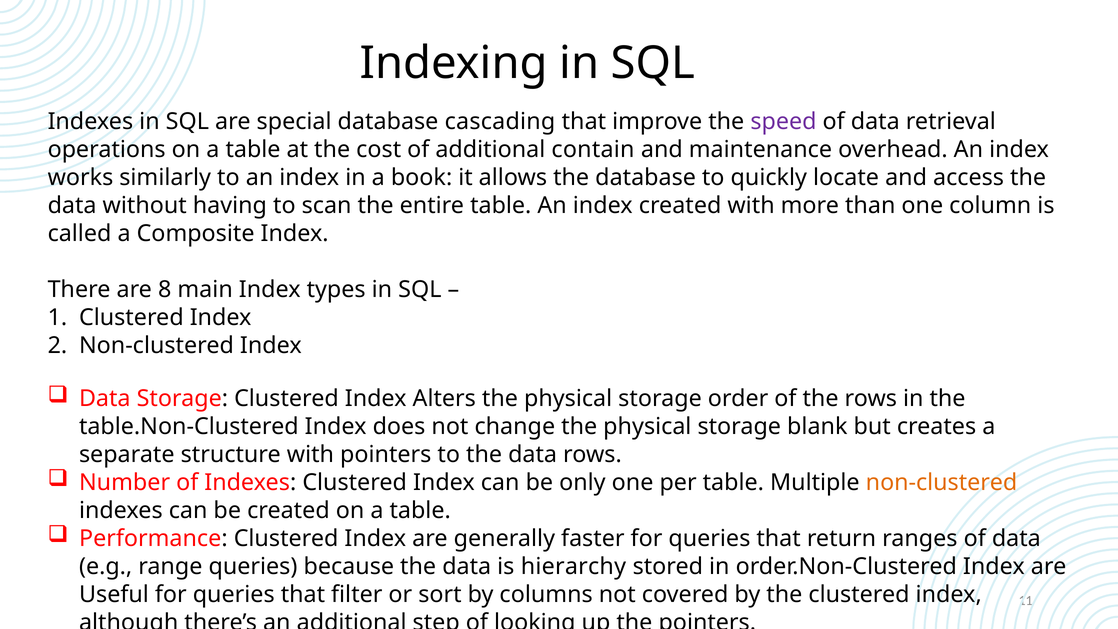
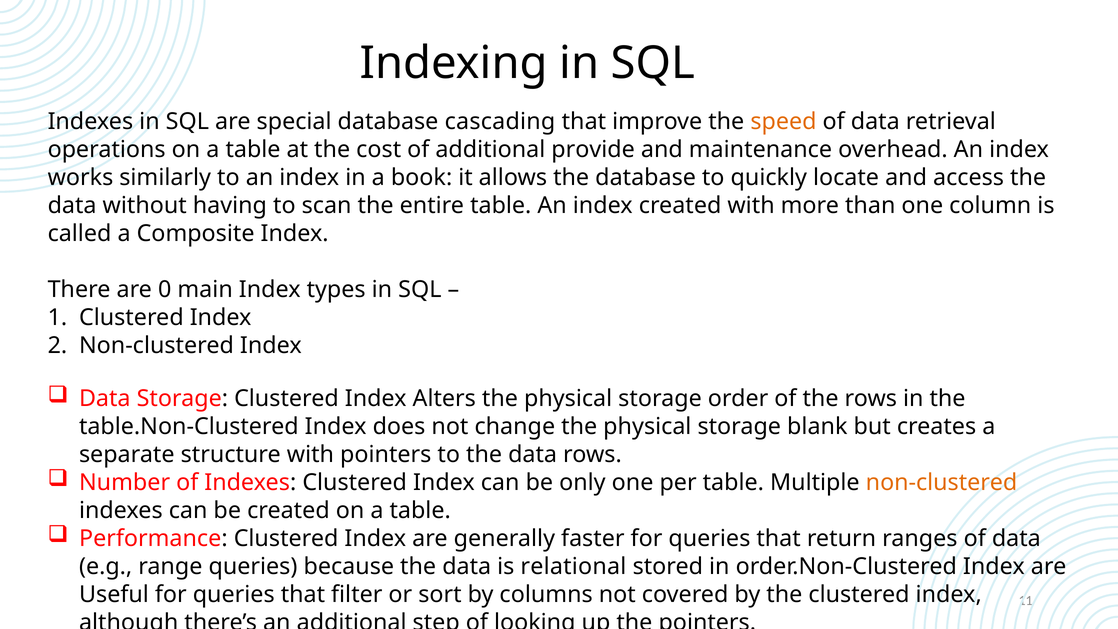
speed colour: purple -> orange (783, 122)
contain: contain -> provide (593, 150)
8: 8 -> 0 (165, 290)
hierarchy: hierarchy -> relational (573, 566)
